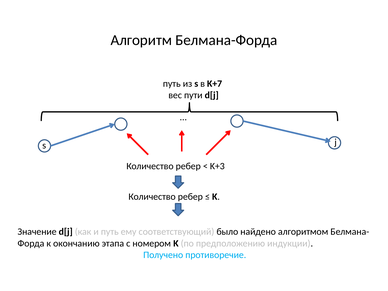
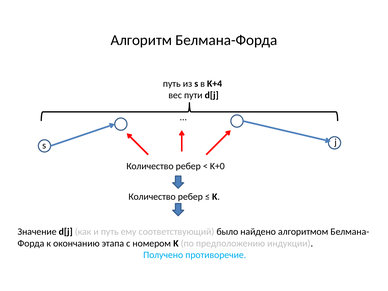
K+7: K+7 -> K+4 (215, 84)
K+3: K+3 -> K+0 (217, 166)
